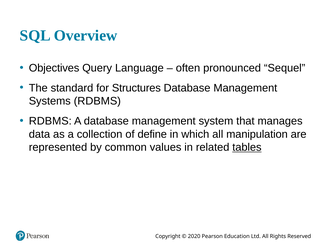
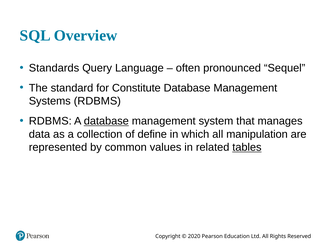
Objectives: Objectives -> Standards (54, 68)
Structures: Structures -> Constitute (136, 88)
database underline: none -> present (106, 121)
